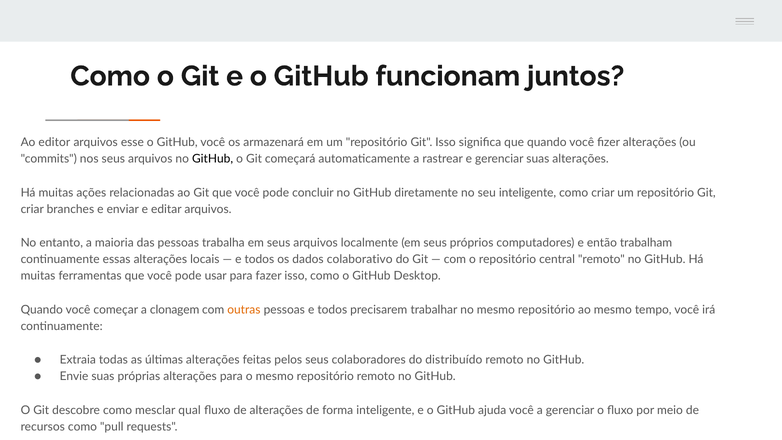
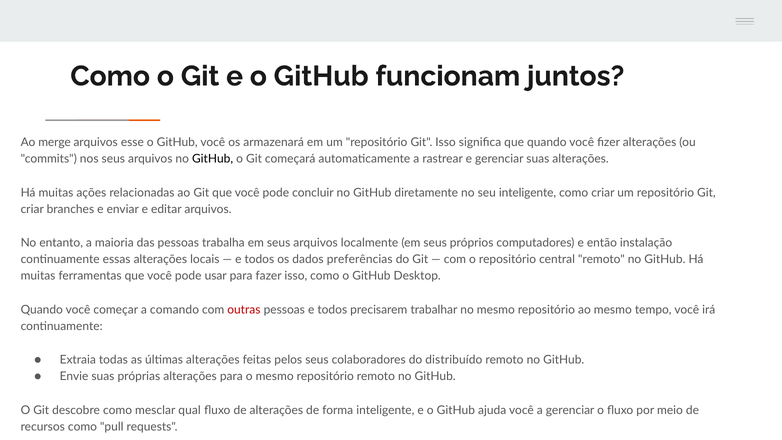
editor: editor -> merge (55, 142)
trabalham: trabalham -> instalação (646, 243)
colaborativo: colaborativo -> preferências (360, 259)
clonagem: clonagem -> comando (175, 310)
outras colour: orange -> red (244, 310)
